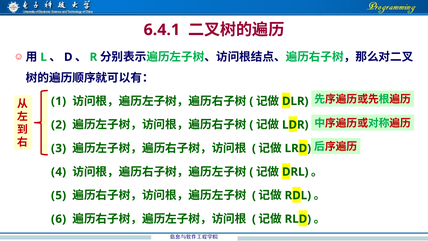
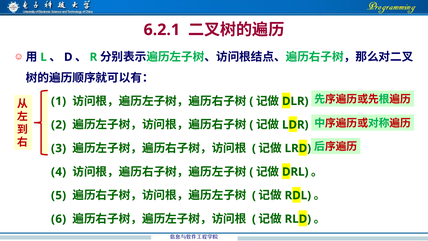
6.4.1: 6.4.1 -> 6.2.1 (162, 30)
